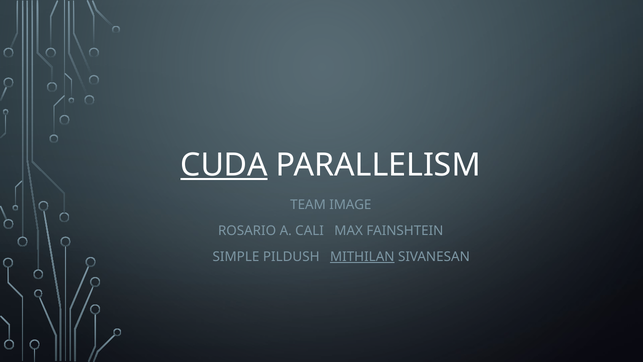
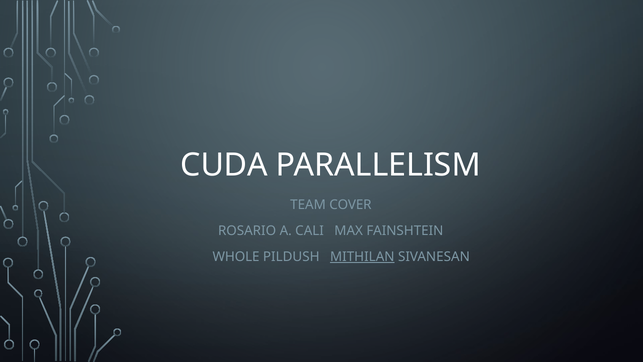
CUDA underline: present -> none (224, 165)
IMAGE: IMAGE -> COVER (350, 205)
SIMPLE: SIMPLE -> WHOLE (236, 257)
